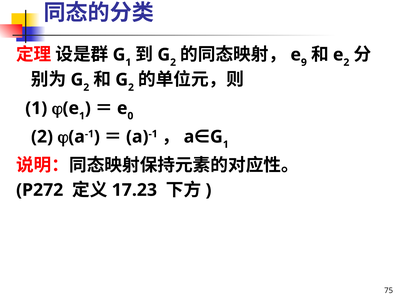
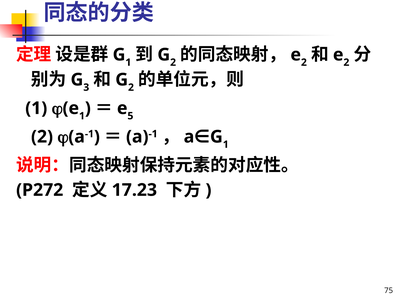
9: 9 -> 2 (304, 62)
2: 2 -> 3 (86, 87)
0: 0 -> 5 (130, 116)
